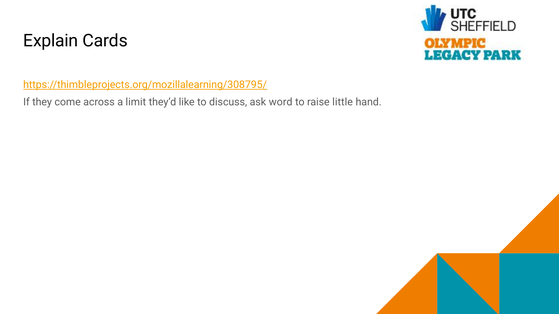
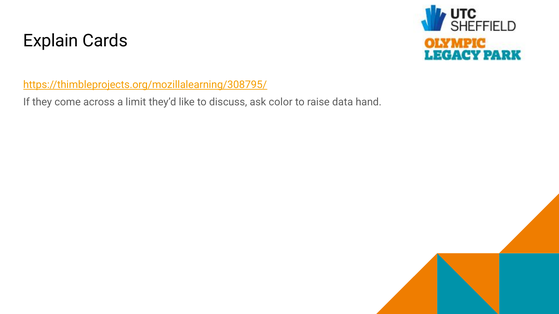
word: word -> color (281, 102)
little: little -> data (343, 102)
